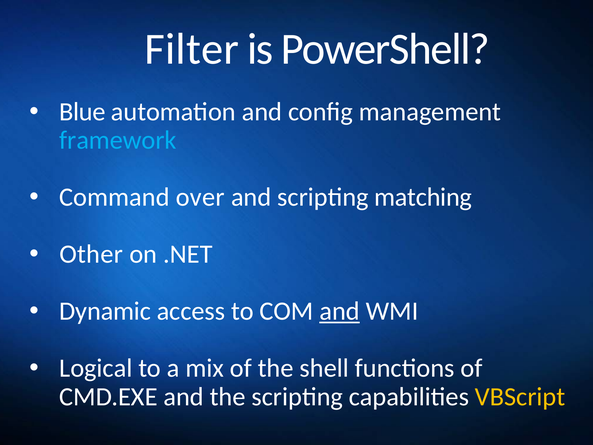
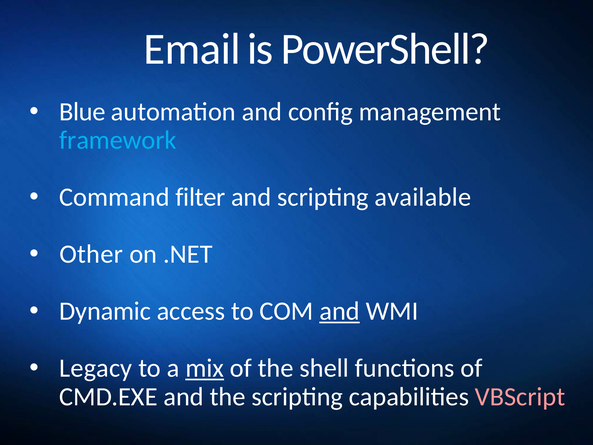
Filter: Filter -> Email (192, 49)
over: over -> filter (200, 197)
matching: matching -> available (423, 197)
Logical: Logical -> Legacy (96, 368)
mix underline: none -> present (205, 368)
VBScript colour: yellow -> pink (520, 396)
